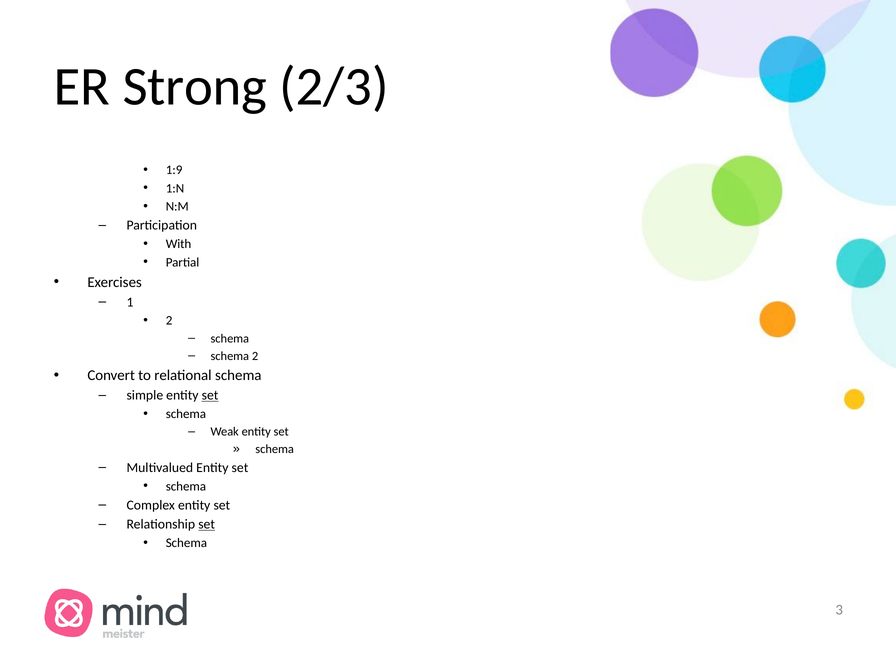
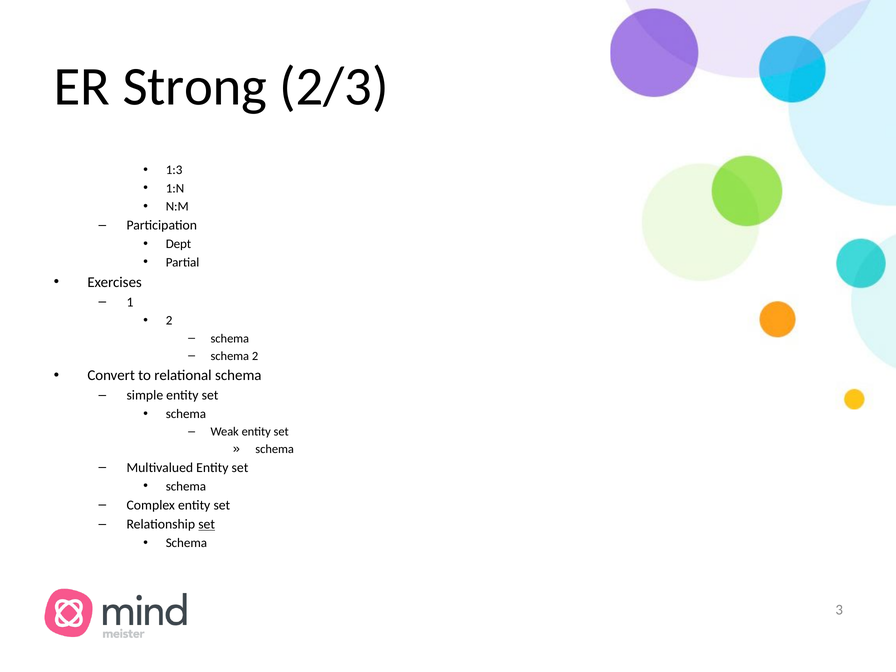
1:9: 1:9 -> 1:3 (174, 170)
With: With -> Dept (178, 244)
set underline: present -> none (210, 395)
